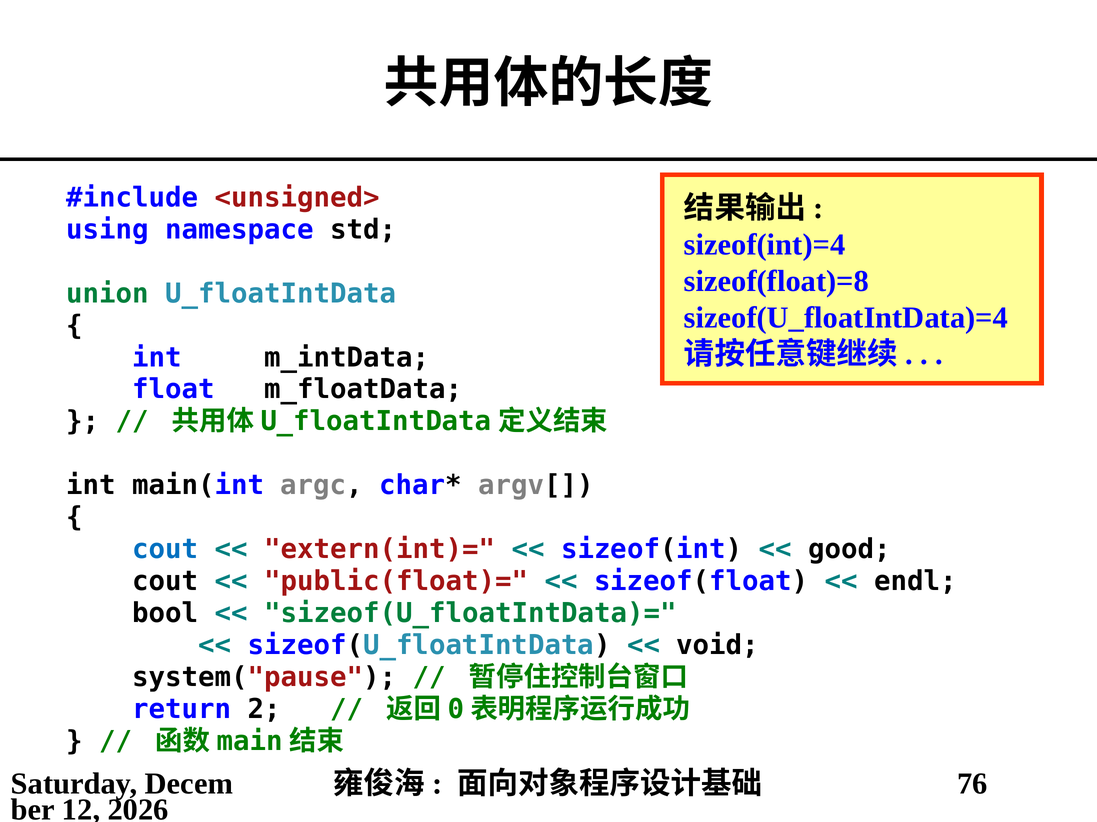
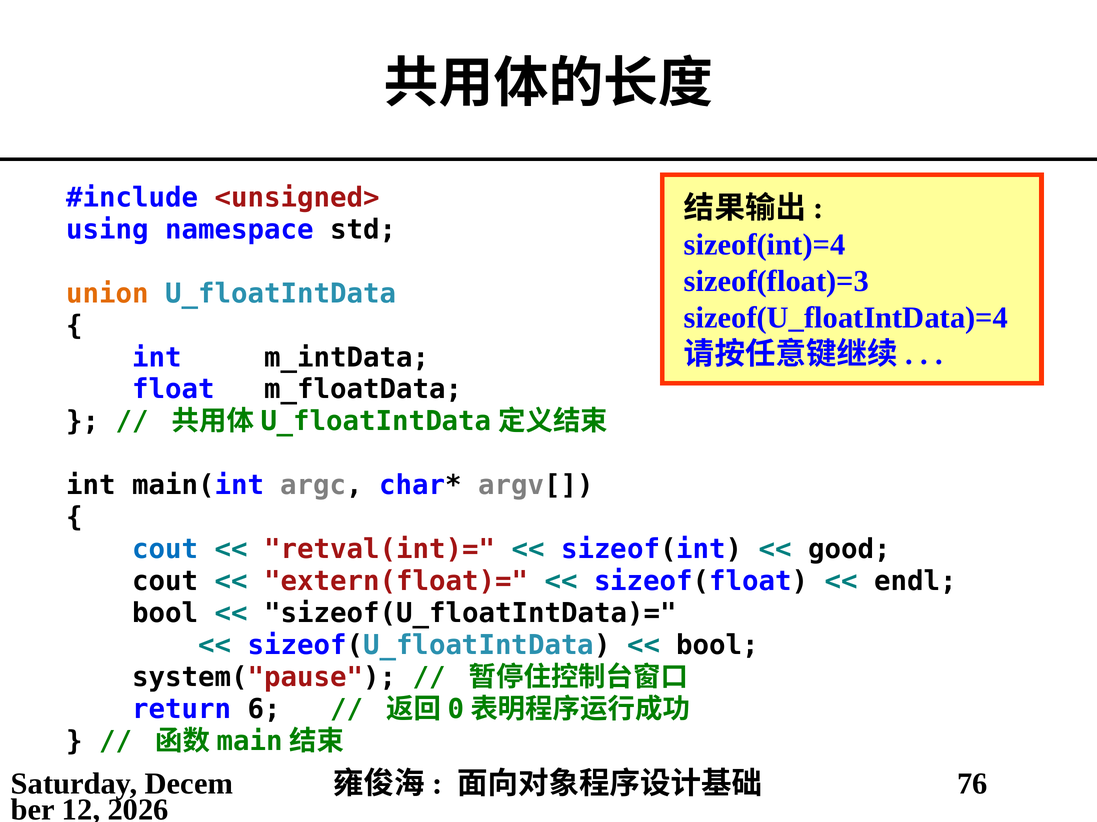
sizeof(float)=8: sizeof(float)=8 -> sizeof(float)=3 (776, 281)
union colour: green -> orange (108, 294)
extern(int)=: extern(int)= -> retval(int)= (380, 550)
public(float)=: public(float)= -> extern(float)= (396, 582)
sizeof(U_floatIntData)= colour: green -> black (470, 614)
void: void -> bool (718, 646)
2: 2 -> 6 (264, 710)
